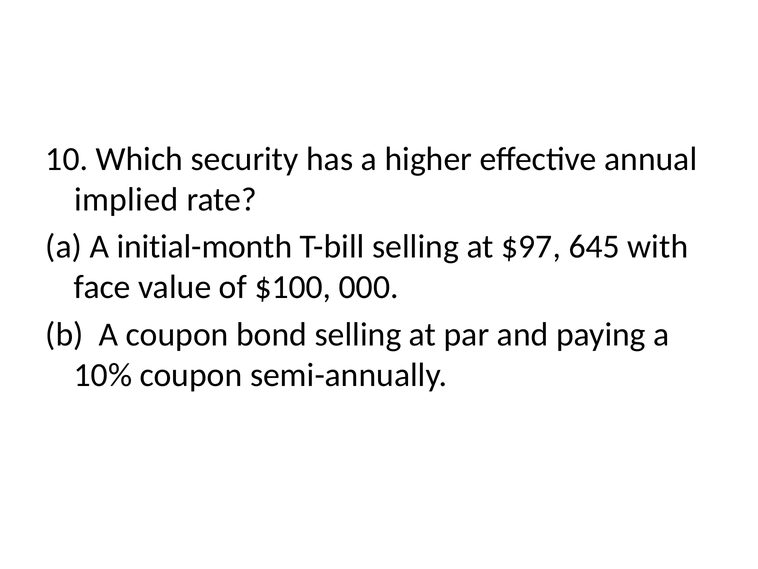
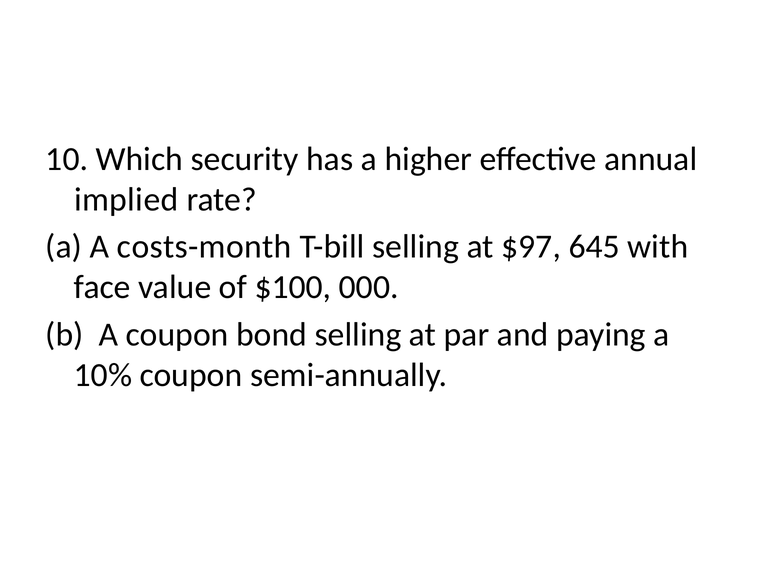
initial-month: initial-month -> costs-month (204, 247)
